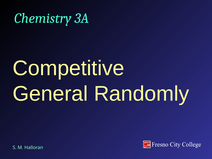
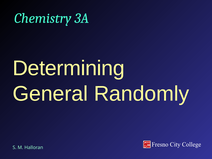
Competitive: Competitive -> Determining (69, 68)
